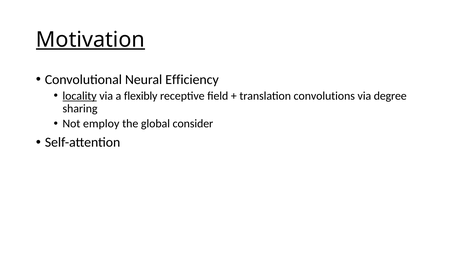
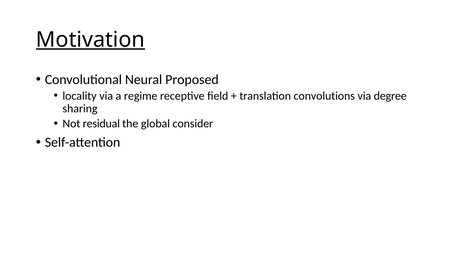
Efficiency: Efficiency -> Proposed (192, 80)
locality underline: present -> none (80, 96)
flexibly: flexibly -> regime (141, 96)
employ: employ -> residual (101, 124)
